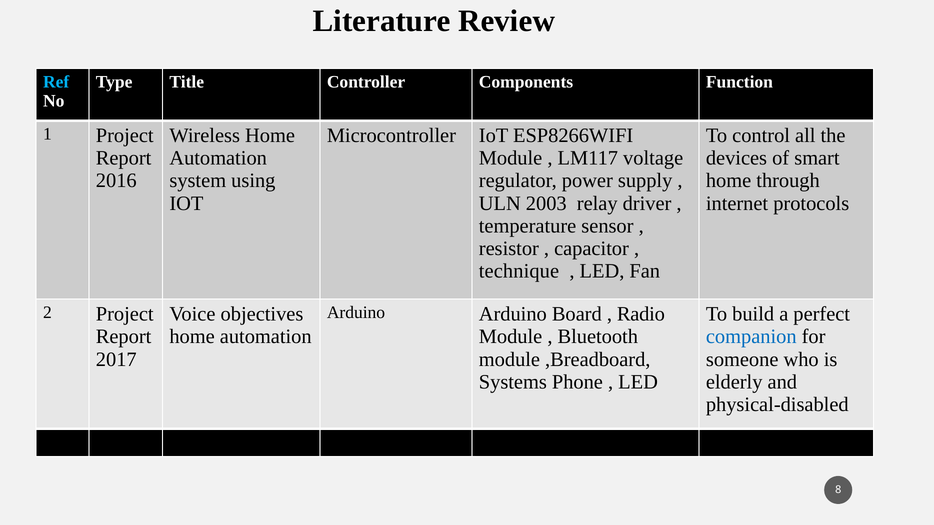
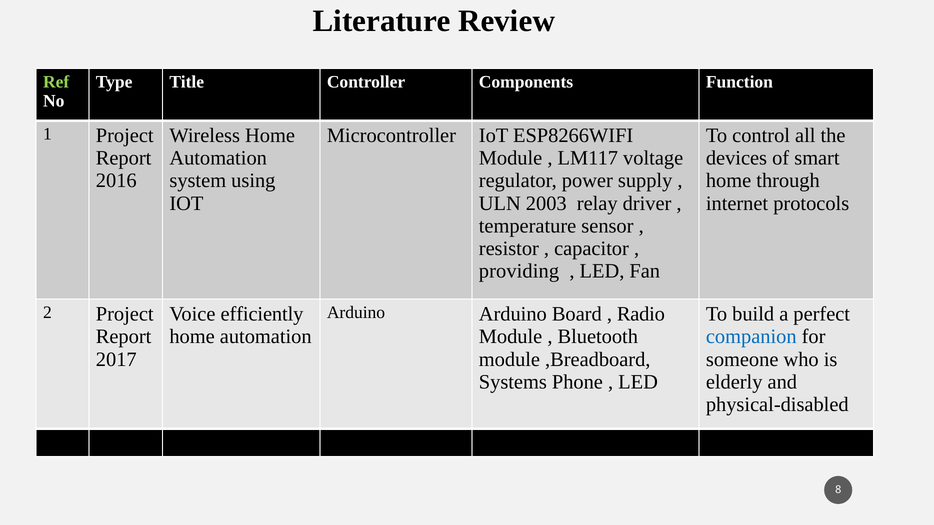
Ref colour: light blue -> light green (56, 82)
technique: technique -> providing (519, 271)
objectives: objectives -> efficiently (262, 314)
